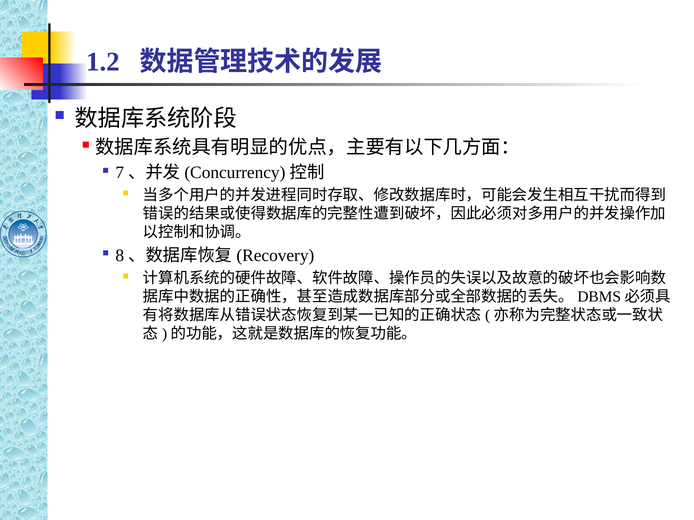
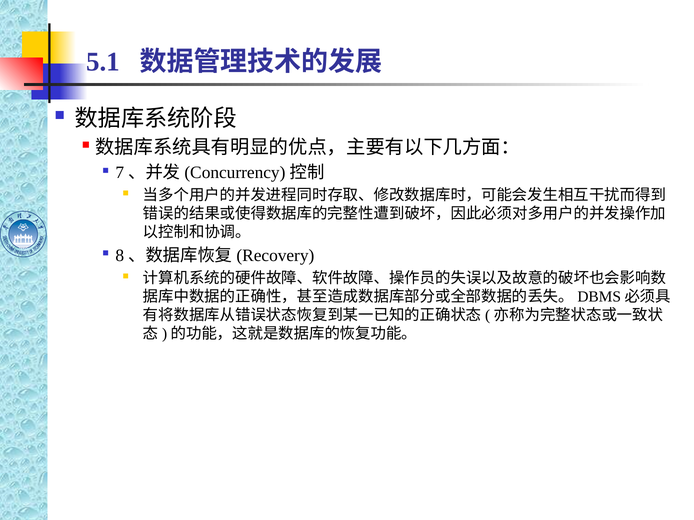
1.2: 1.2 -> 5.1 (103, 62)
